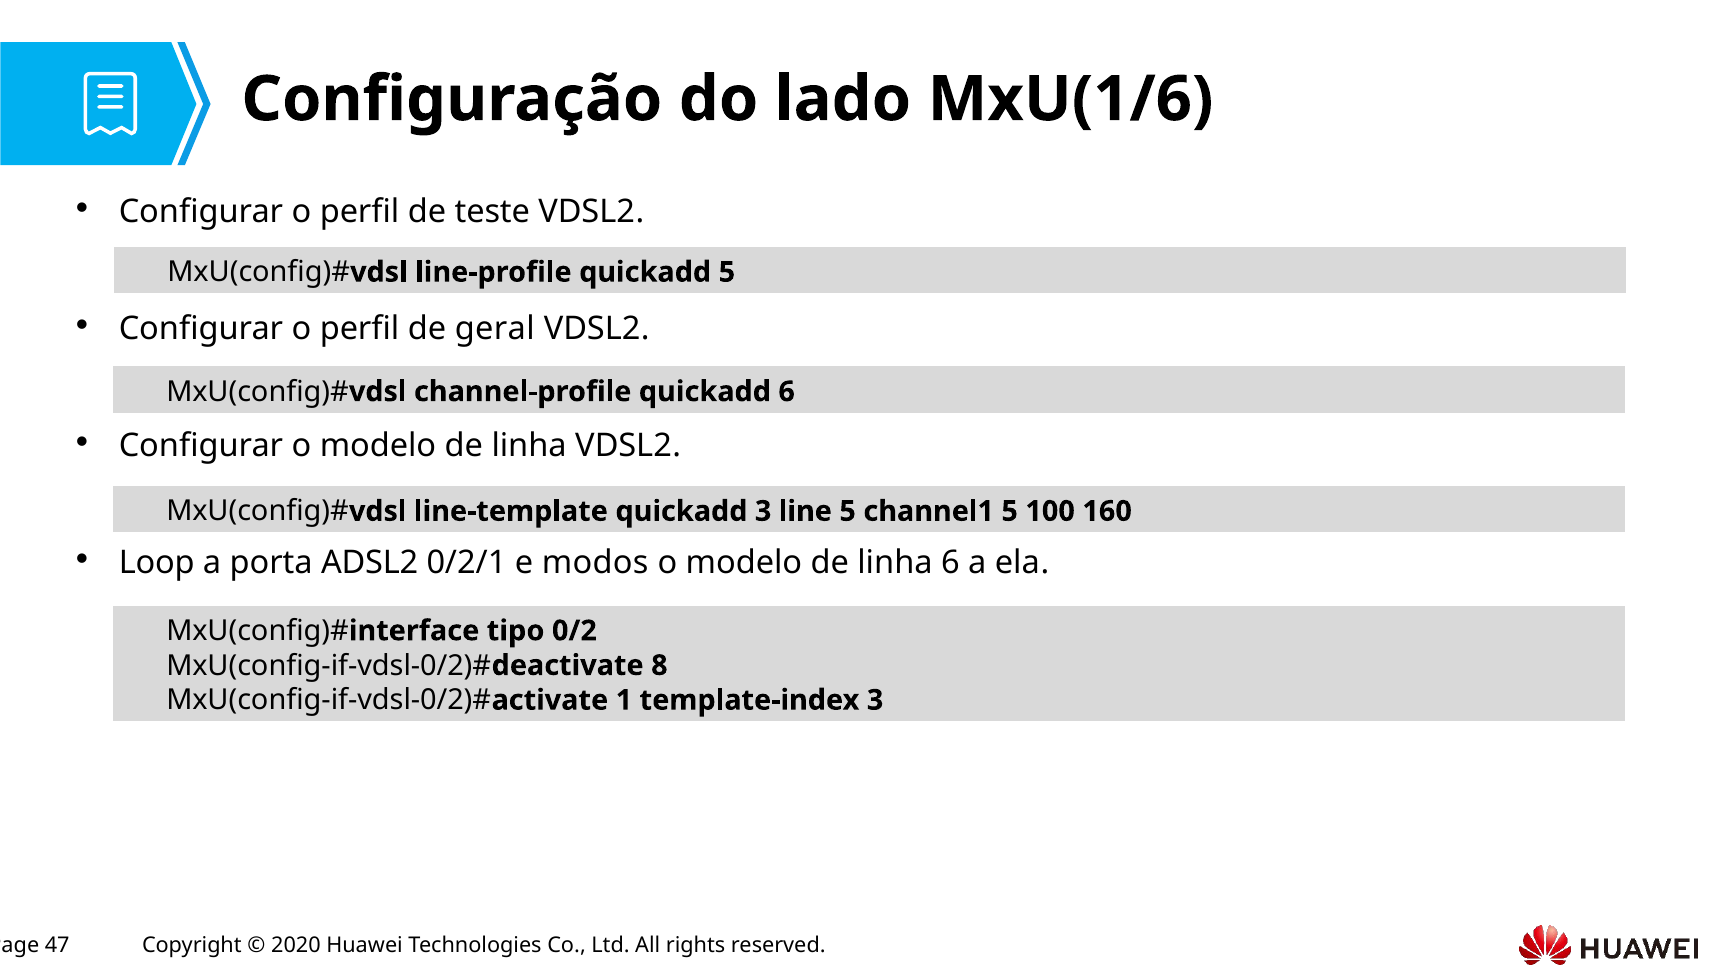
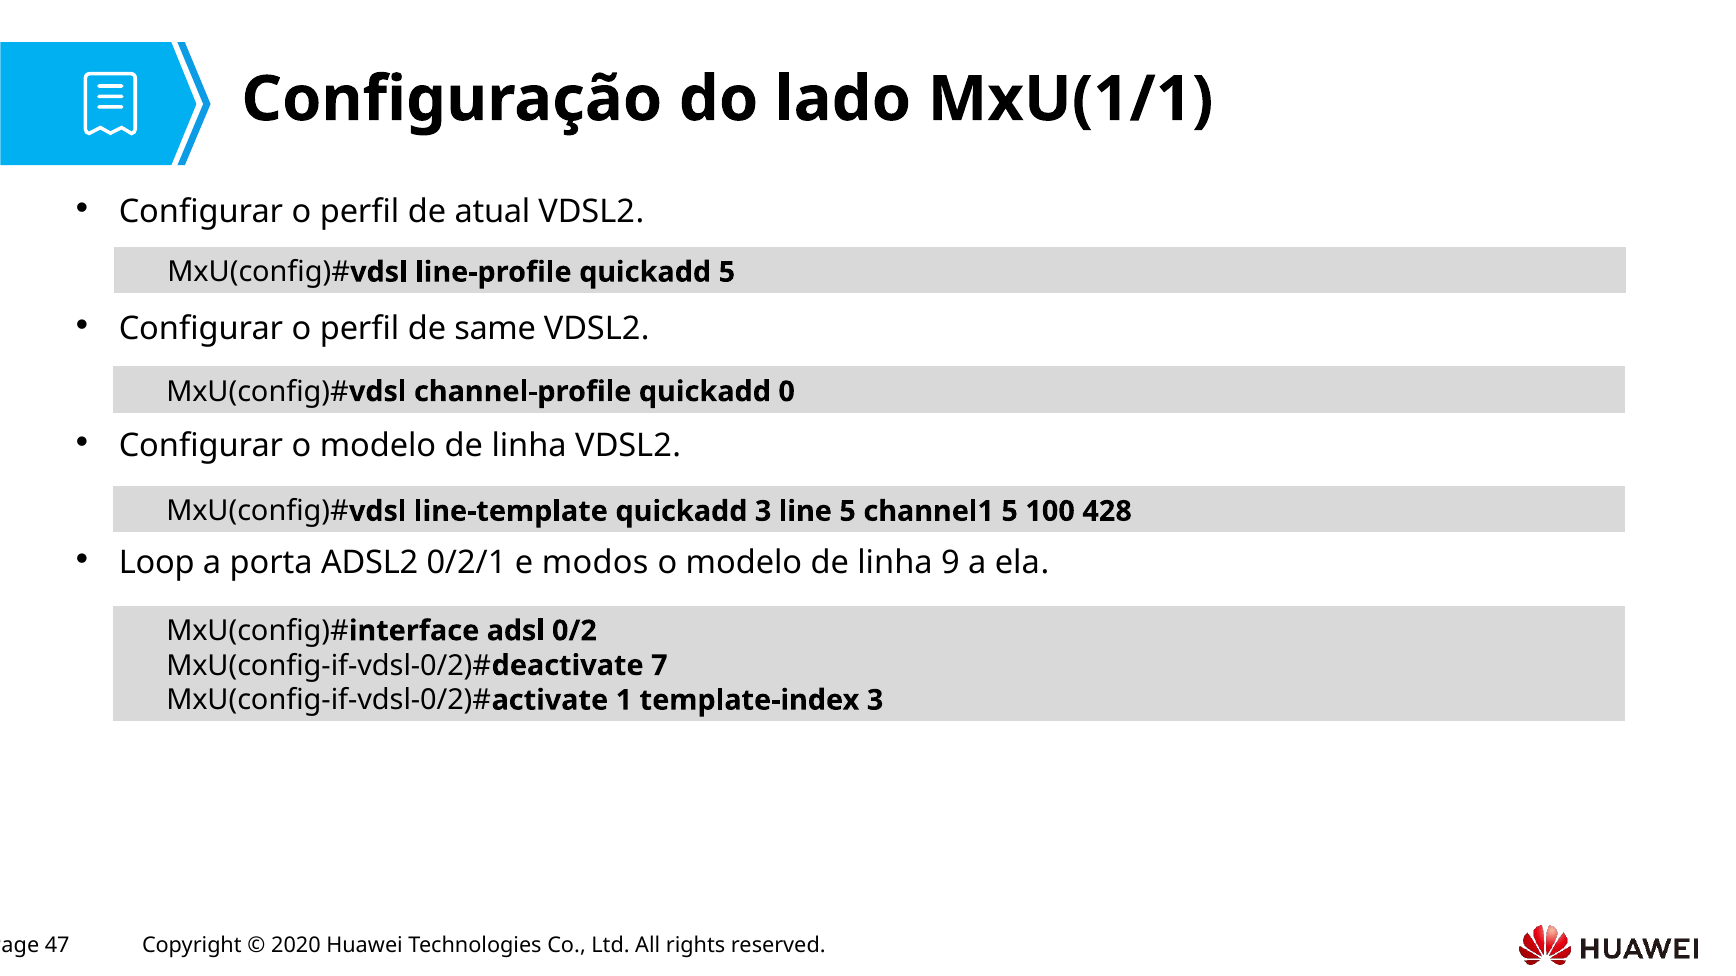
MxU(1/6: MxU(1/6 -> MxU(1/1 (1071, 99)
teste: teste -> atual (492, 212)
geral: geral -> same (495, 329)
quickadd 6: 6 -> 0 (787, 392)
160: 160 -> 428 (1107, 512)
linha 6: 6 -> 9 (950, 563)
tipo: tipo -> adsl (516, 631)
8: 8 -> 7 (659, 666)
